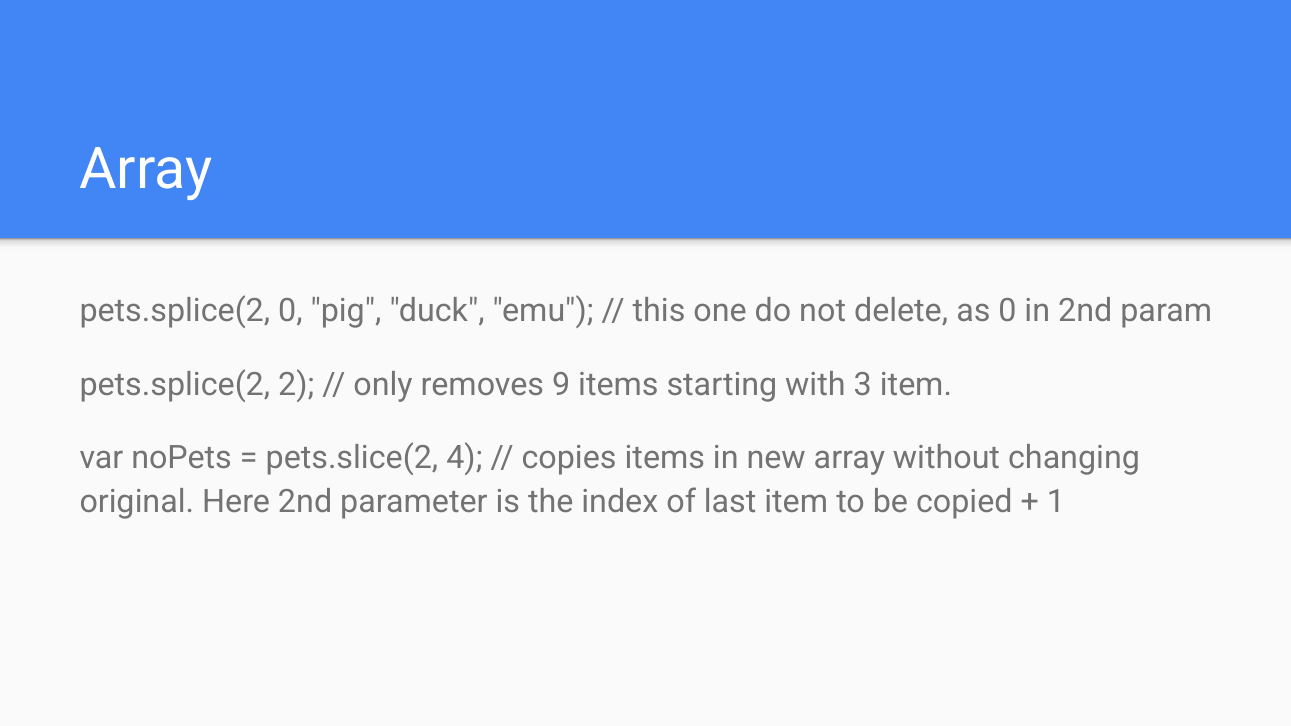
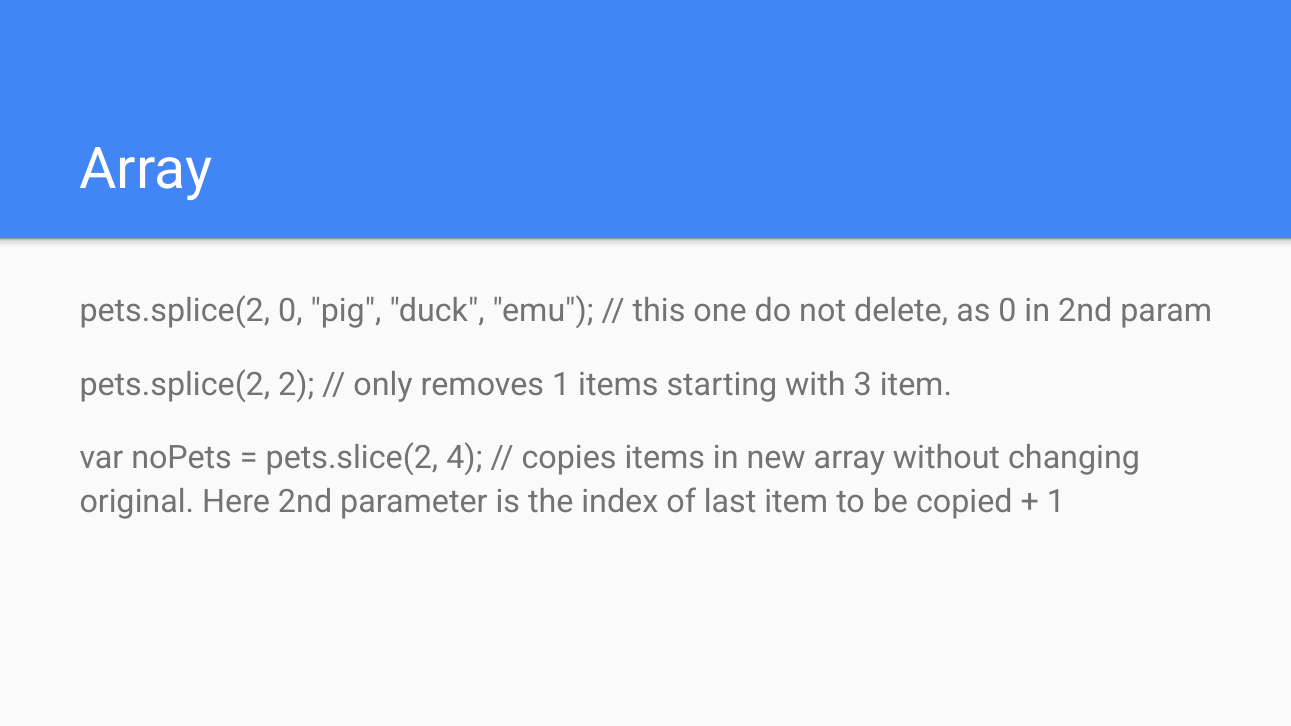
removes 9: 9 -> 1 (561, 384)
